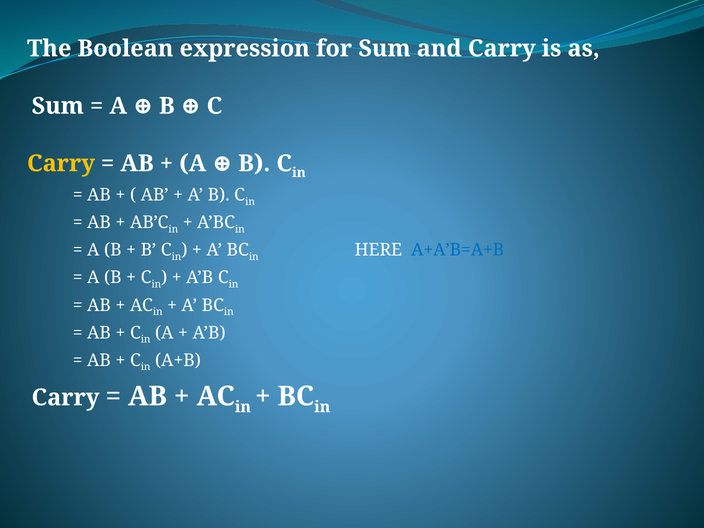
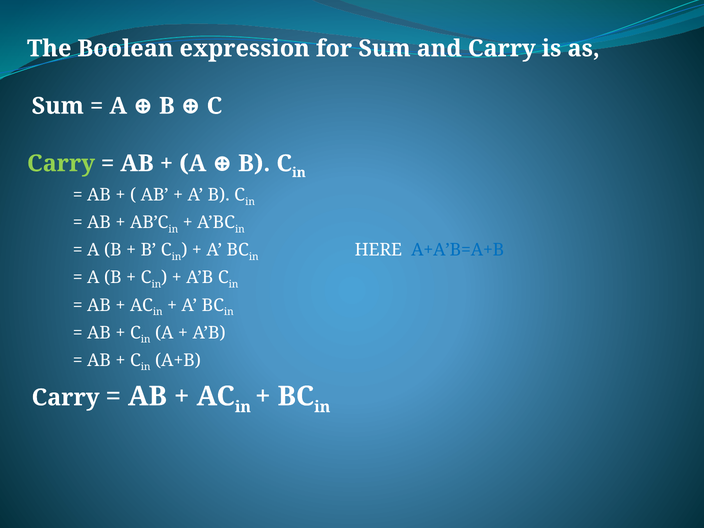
Carry colour: yellow -> light green (61, 163)
